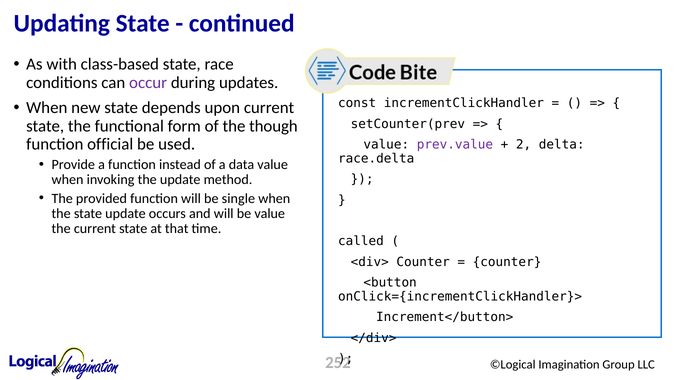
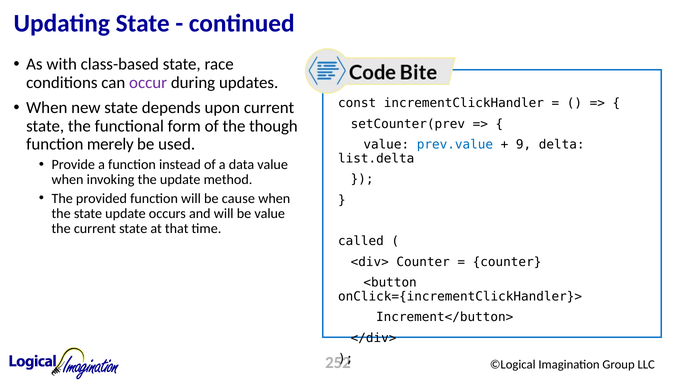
official: official -> merely (110, 144)
prev.value colour: purple -> blue (455, 145)
2: 2 -> 9 (524, 145)
race.delta: race.delta -> list.delta (376, 159)
single: single -> cause (238, 199)
